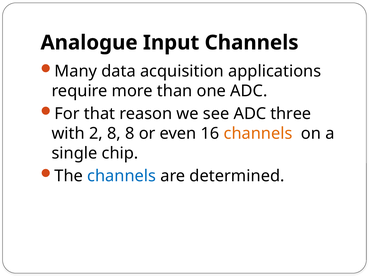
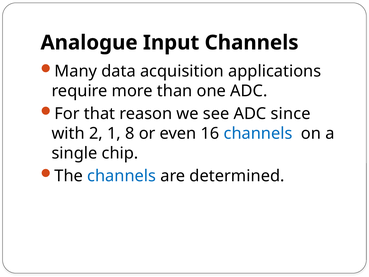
three: three -> since (291, 114)
2 8: 8 -> 1 (114, 133)
channels colour: orange -> blue (258, 133)
